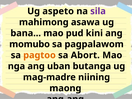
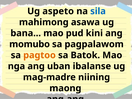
sila colour: purple -> blue (98, 11)
Abort: Abort -> Batok (85, 55)
butanga: butanga -> ibalanse (92, 66)
